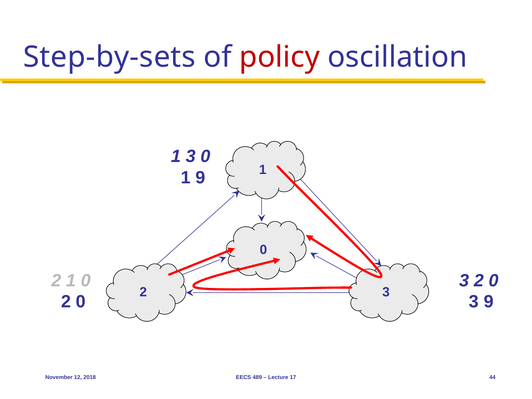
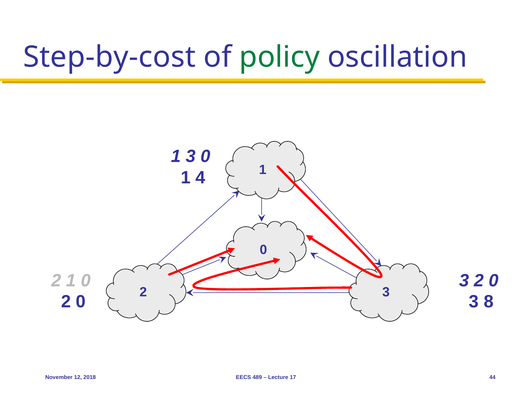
Step-by-sets: Step-by-sets -> Step-by-cost (109, 57)
policy colour: red -> green (280, 57)
1 9: 9 -> 4 (200, 178)
3 9: 9 -> 8 (489, 302)
